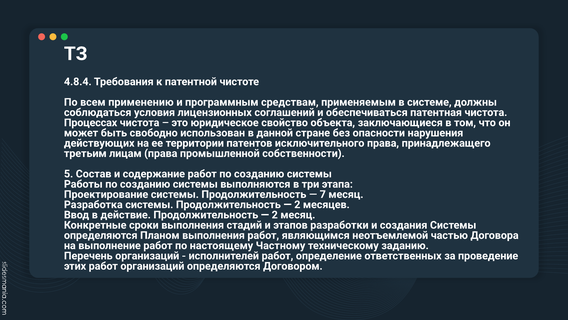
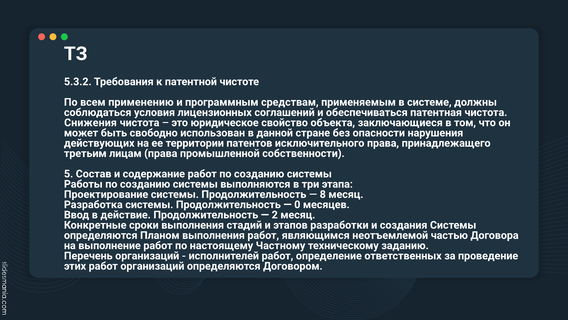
4.8.4: 4.8.4 -> 5.3.2 (78, 82)
Процессах: Процессах -> Снижения (90, 122)
7: 7 -> 8 (323, 194)
2: 2 -> 0 (297, 204)
